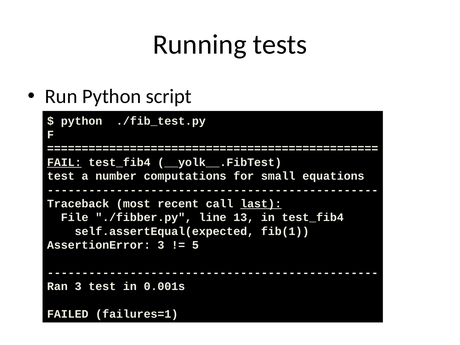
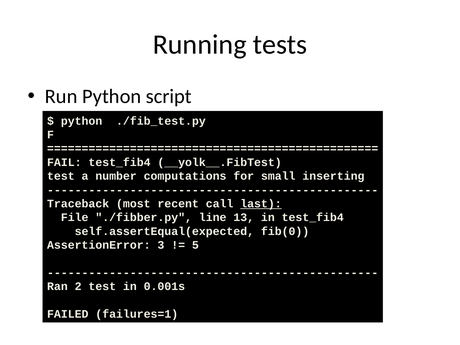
FAIL underline: present -> none (64, 162)
equations: equations -> inserting (333, 176)
fib(1: fib(1 -> fib(0 (285, 231)
Ran 3: 3 -> 2 (78, 287)
